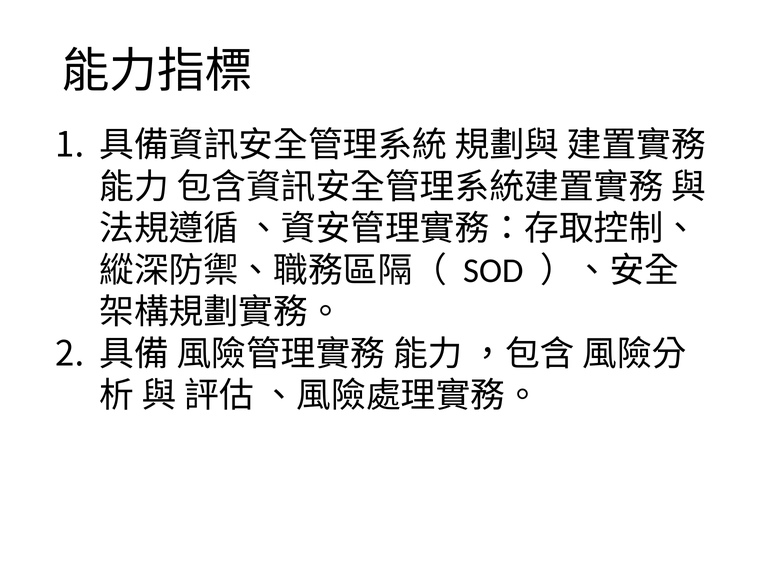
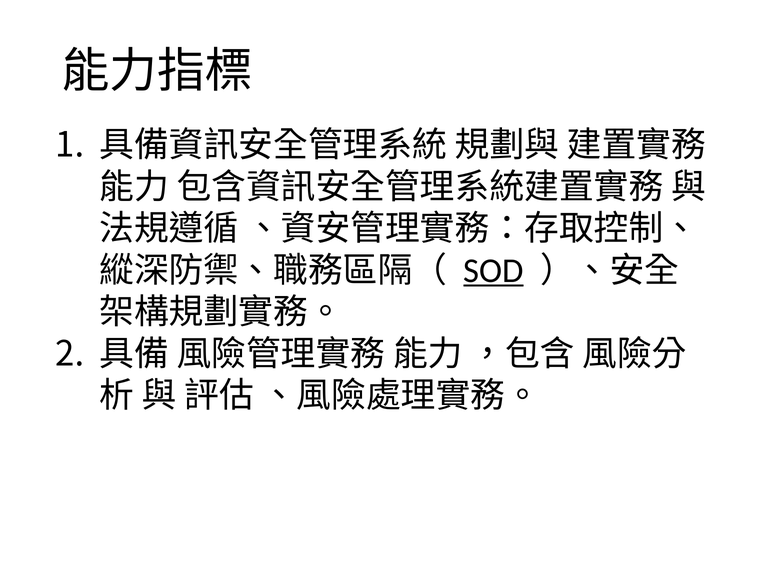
SOD underline: none -> present (494, 270)
